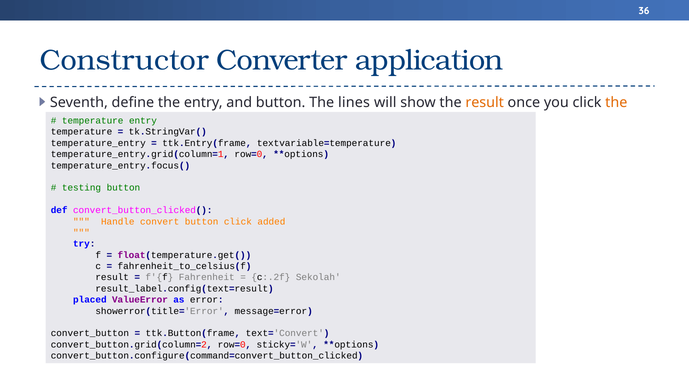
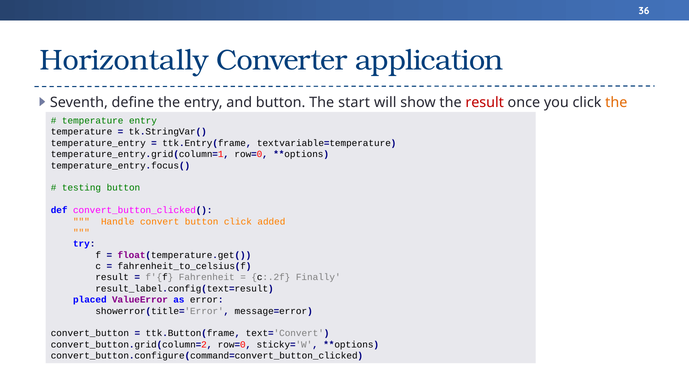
Constructor: Constructor -> Horizontally (124, 60)
lines: lines -> start (354, 103)
result colour: orange -> red (485, 103)
Sekolah: Sekolah -> Finally (318, 278)
